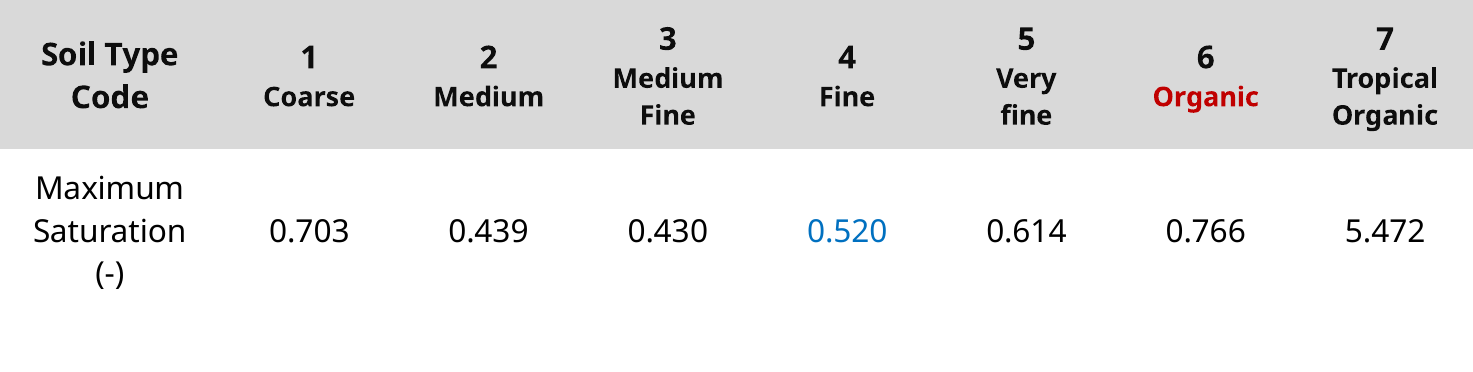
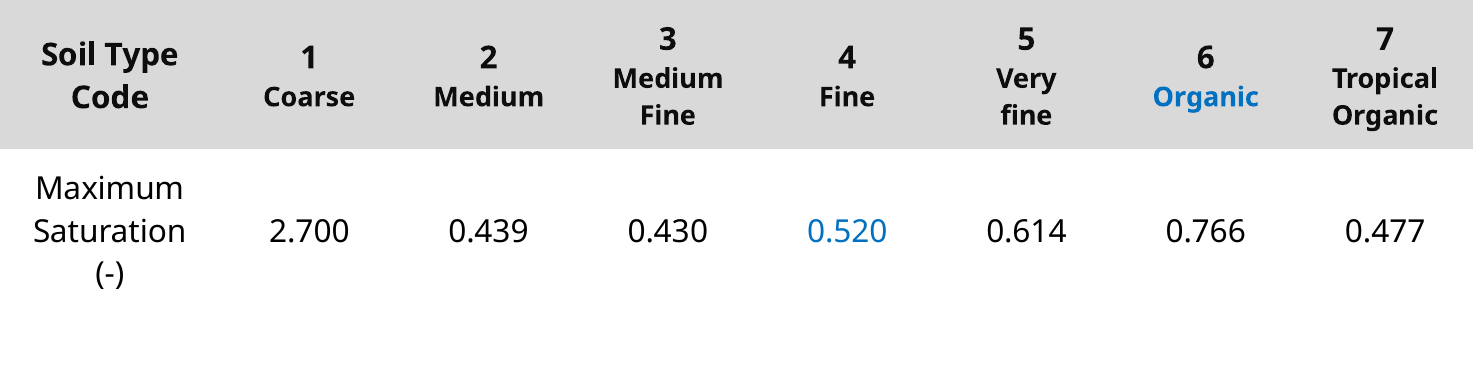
Organic colour: red -> blue (1206, 97)
0.703: 0.703 -> 2.700 (309, 231)
5.472: 5.472 -> 0.477 (1385, 231)
